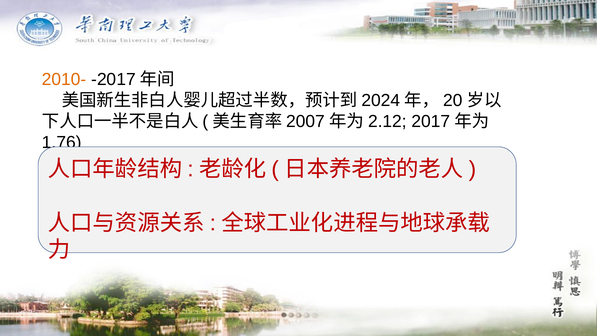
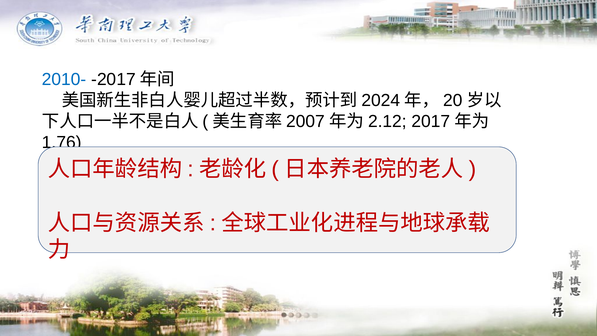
2010- colour: orange -> blue (64, 80)
